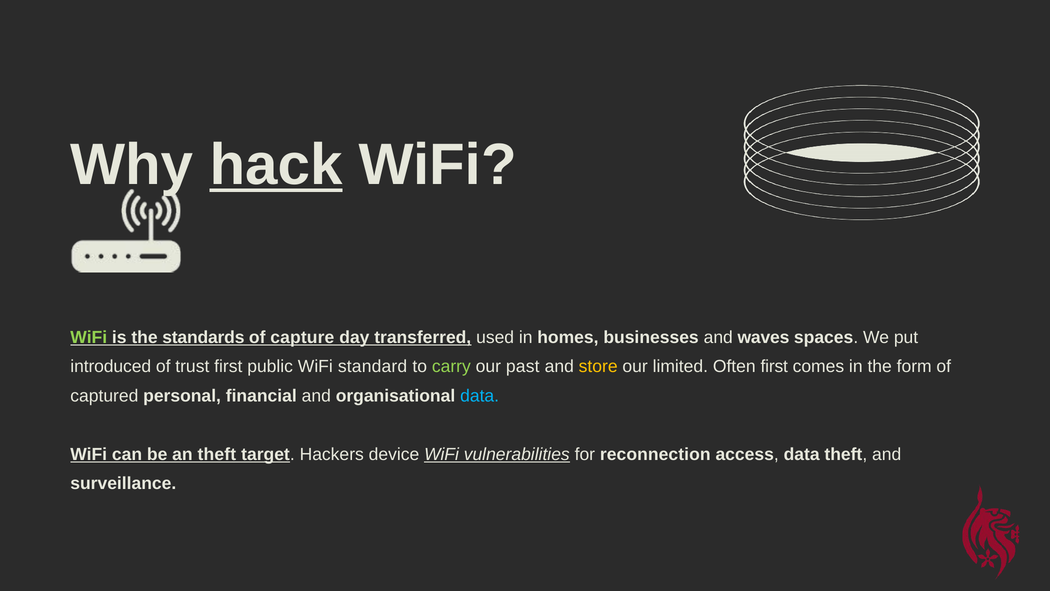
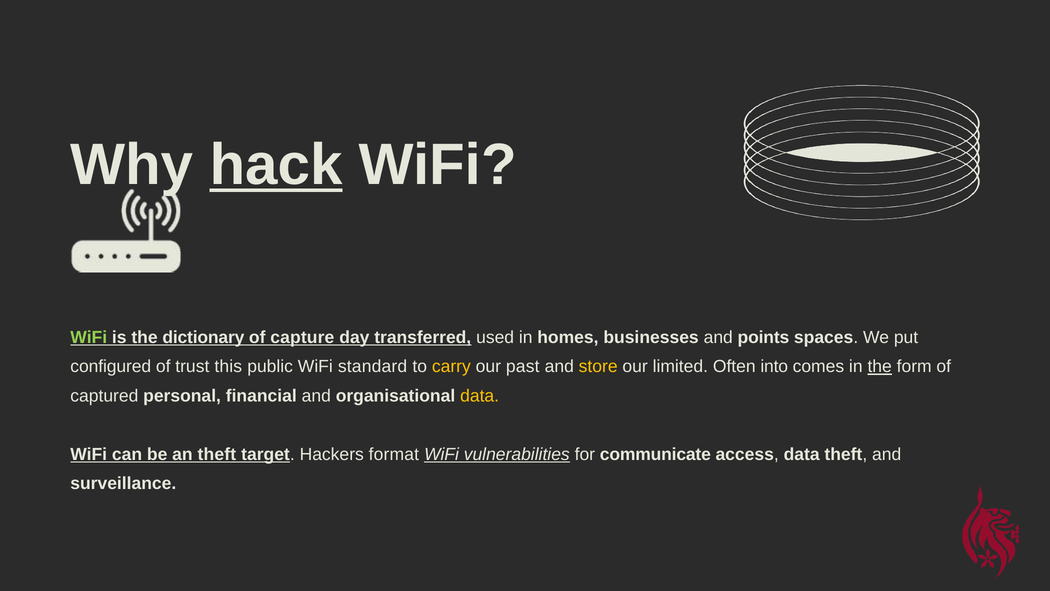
standards: standards -> dictionary (203, 337)
waves: waves -> points (763, 337)
introduced: introduced -> configured (111, 366)
trust first: first -> this (228, 366)
carry colour: light green -> yellow (451, 366)
Often first: first -> into (774, 366)
the underline: none -> present (880, 366)
data colour: light blue -> yellow (480, 396)
device: device -> format (394, 454)
reconnection: reconnection -> communicate (655, 454)
